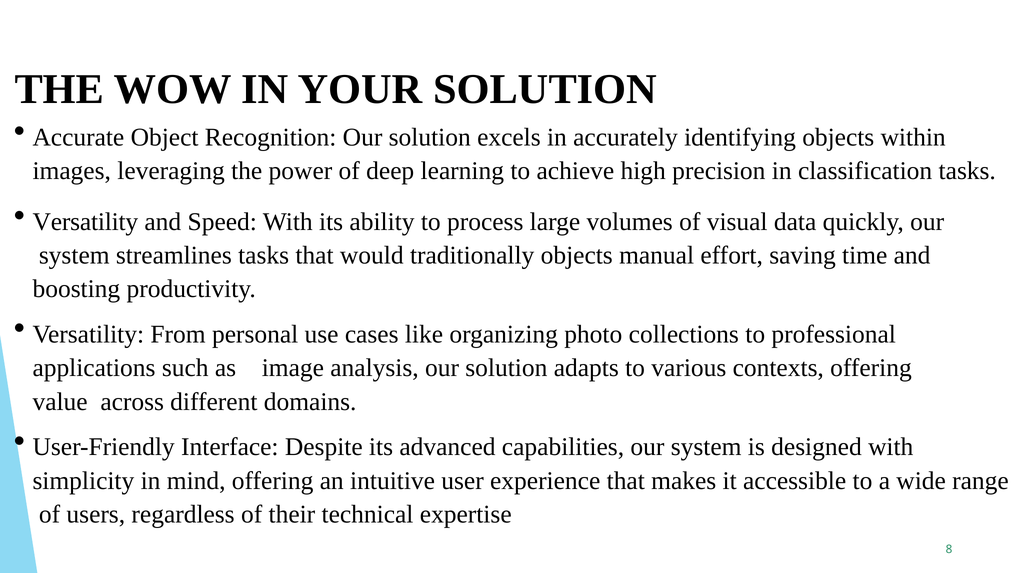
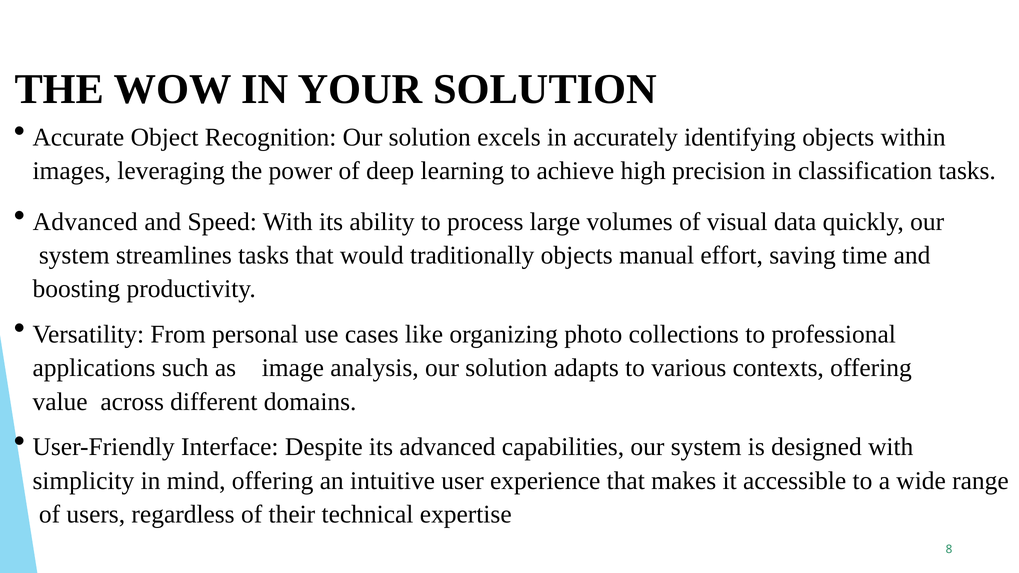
Versatility: Versatility -> Advanced (85, 222)
